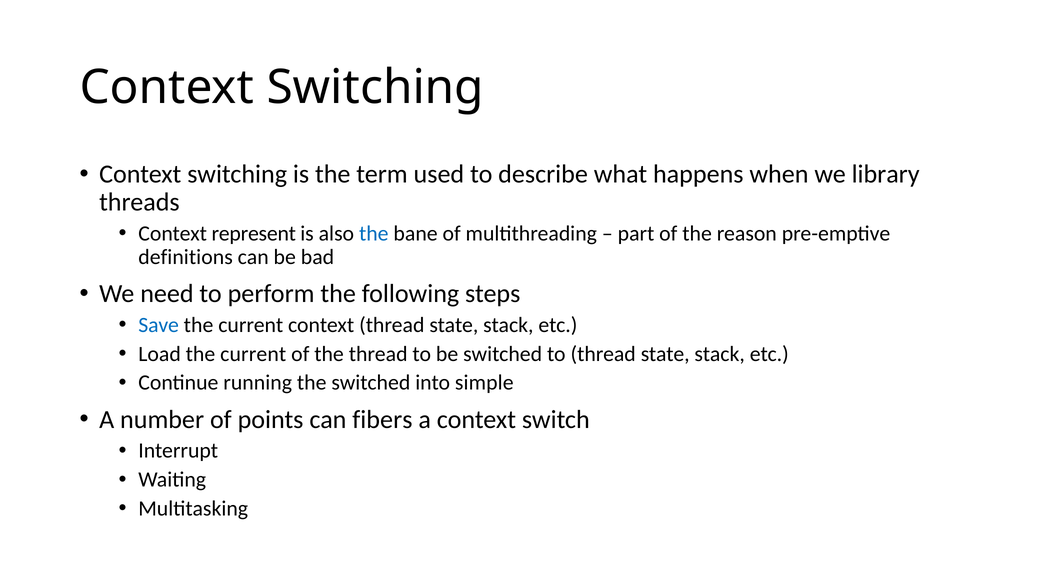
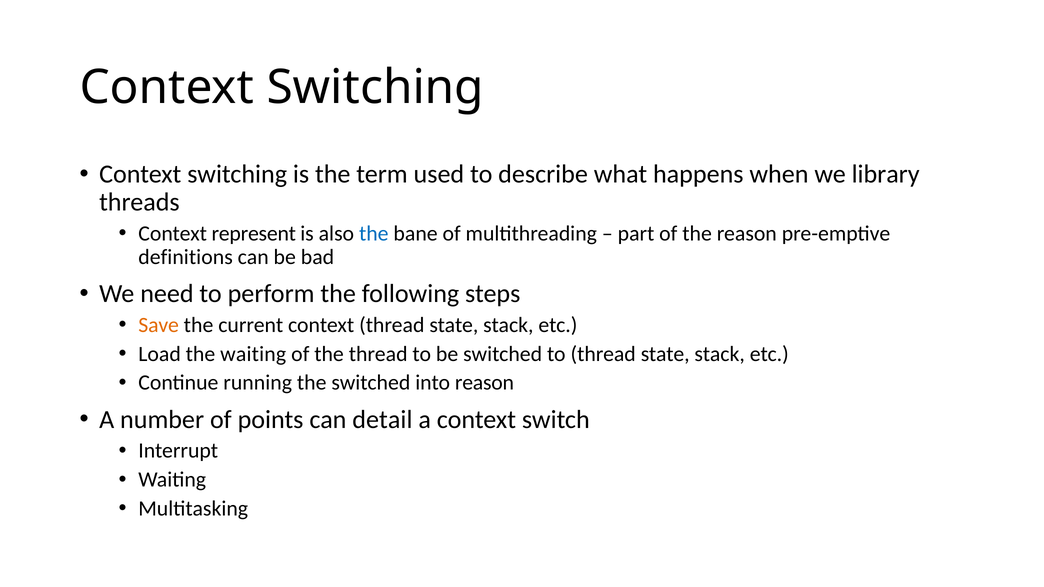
Save colour: blue -> orange (159, 325)
Load the current: current -> waiting (253, 354)
into simple: simple -> reason (484, 383)
fibers: fibers -> detail (382, 420)
